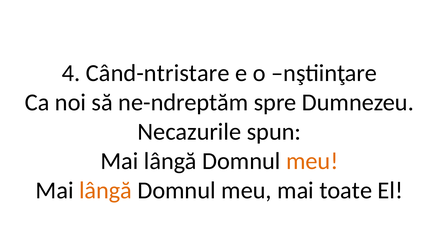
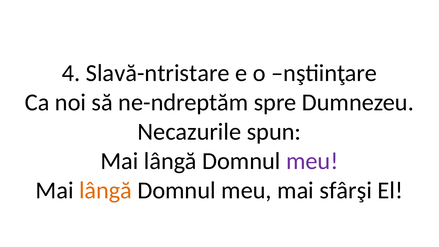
Când-ntristare: Când-ntristare -> Slavă-ntristare (158, 73)
meu colour: orange -> purple (312, 161)
toate: toate -> sfârşi (346, 190)
